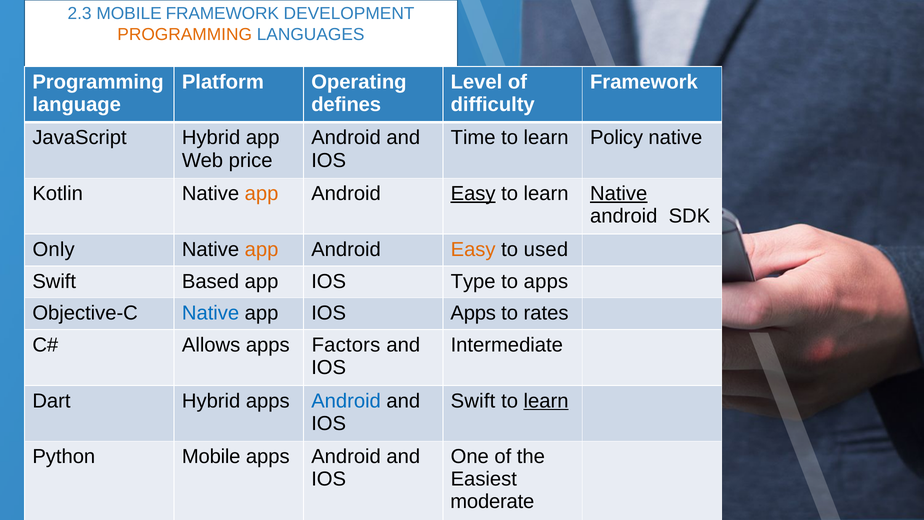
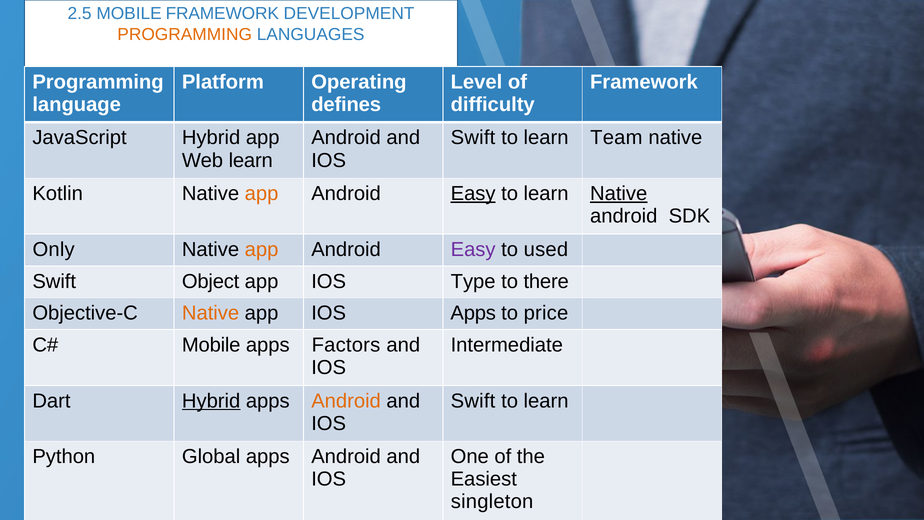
2.3: 2.3 -> 2.5 (80, 14)
Time: Time -> Swift (473, 138)
Policy: Policy -> Team (616, 138)
Web price: price -> learn (251, 160)
Easy colour: orange -> purple (473, 249)
Based: Based -> Object (211, 281)
to apps: apps -> there (546, 281)
Native colour: blue -> orange (211, 313)
rates: rates -> price (546, 313)
Allows: Allows -> Mobile (211, 345)
Hybrid underline: none -> present (211, 401)
Android colour: blue -> orange (346, 401)
learn underline: present -> none (546, 401)
Python Mobile: Mobile -> Global (211, 456)
moderate: moderate -> singleton (492, 502)
